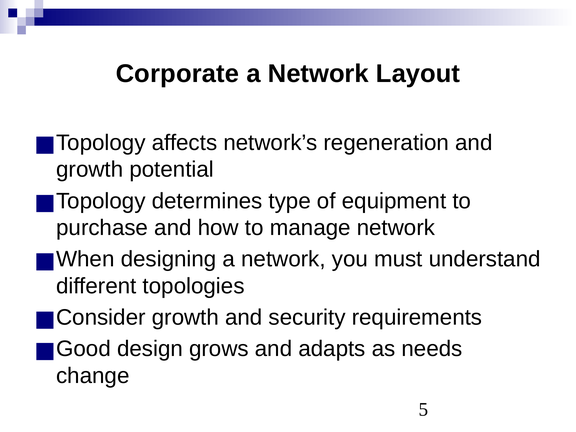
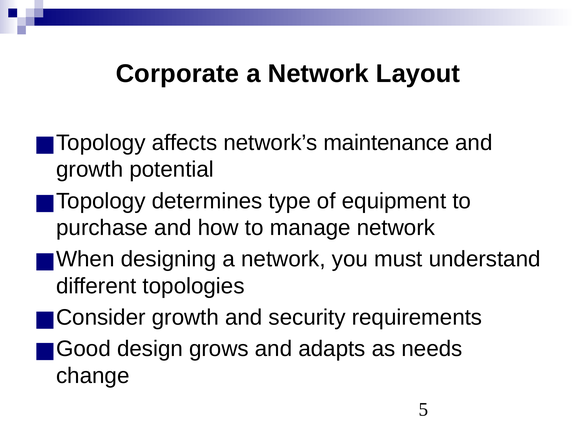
regeneration: regeneration -> maintenance (386, 143)
